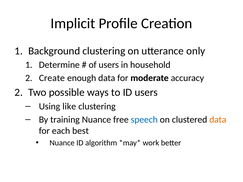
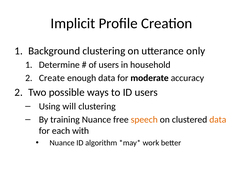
like: like -> will (69, 106)
speech colour: blue -> orange (144, 120)
best: best -> with (81, 131)
